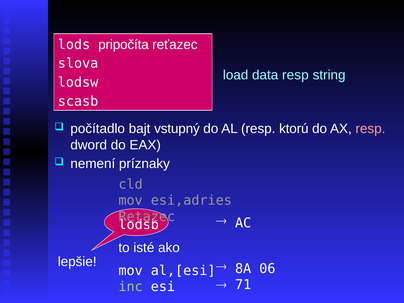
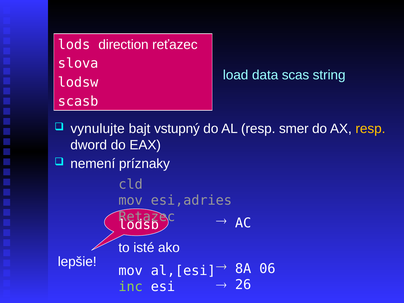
pripočíta: pripočíta -> direction (123, 45)
data resp: resp -> scas (296, 75)
počítadlo: počítadlo -> vynulujte (98, 129)
ktorú: ktorú -> smer (294, 129)
resp colour: pink -> yellow (370, 129)
71: 71 -> 26 (243, 285)
